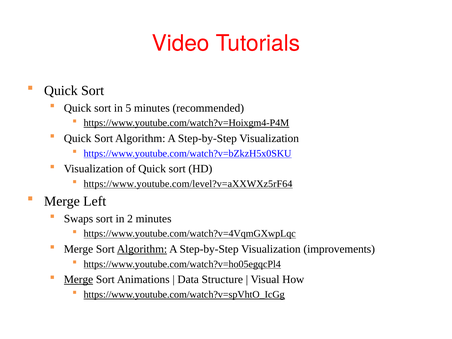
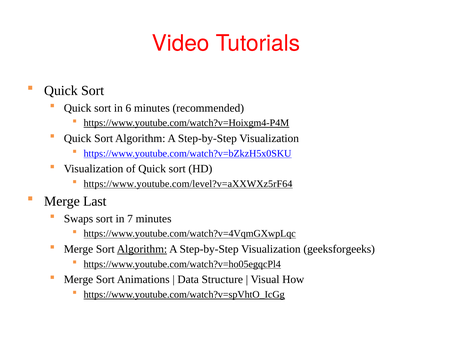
5: 5 -> 6 (128, 108)
Left: Left -> Last (95, 201)
2: 2 -> 7 (130, 219)
improvements: improvements -> geeksforgeeks (339, 249)
Merge underline: present -> none (78, 279)
